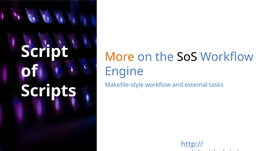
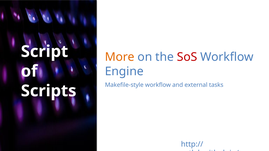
SoS colour: black -> red (187, 57)
